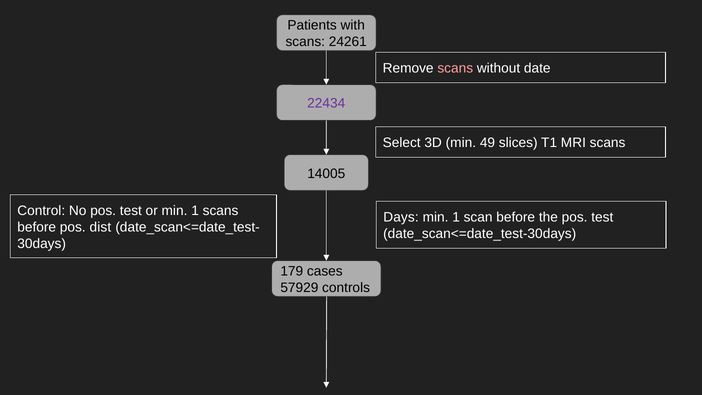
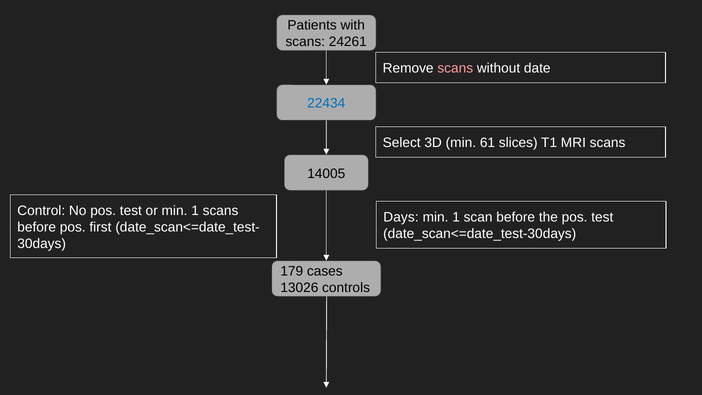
22434 colour: purple -> blue (326, 103)
49: 49 -> 61 (487, 143)
dist: dist -> first (100, 227)
57929: 57929 -> 13026 (299, 288)
